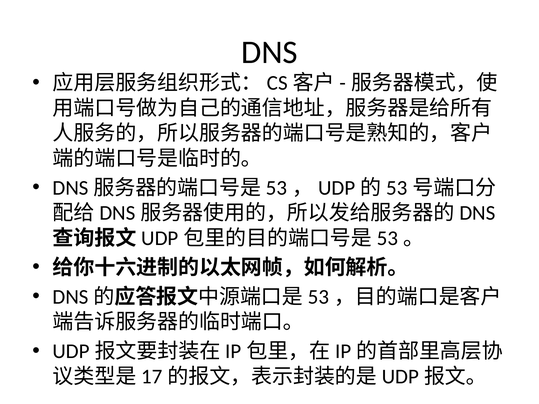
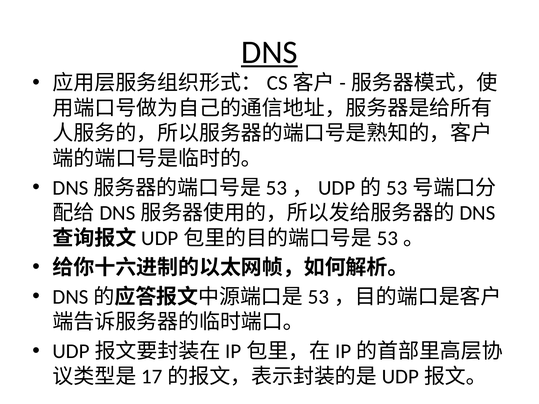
DNS underline: none -> present (269, 52)
